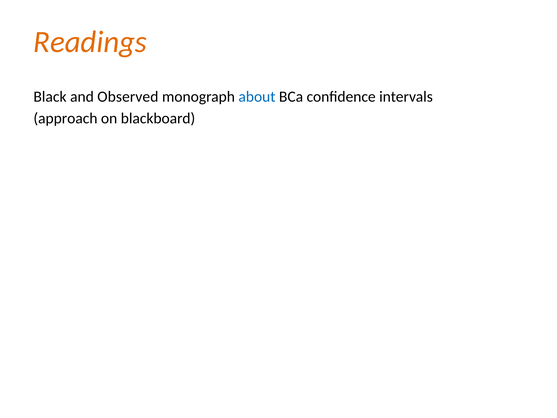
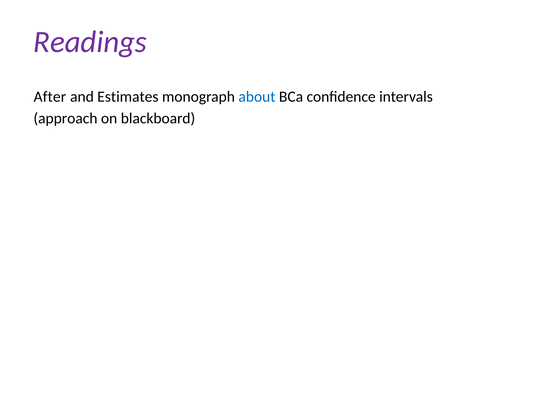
Readings colour: orange -> purple (90, 42)
Black: Black -> After (50, 97)
Observed: Observed -> Estimates (128, 97)
